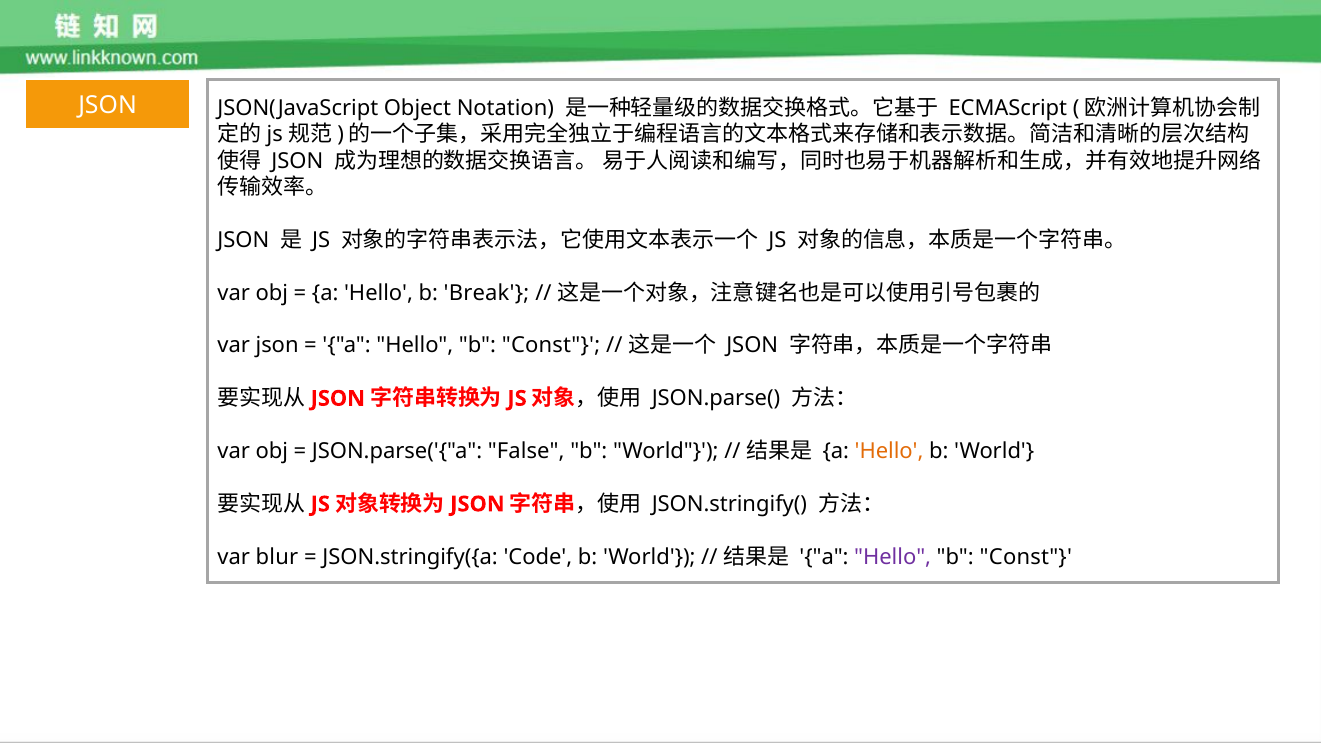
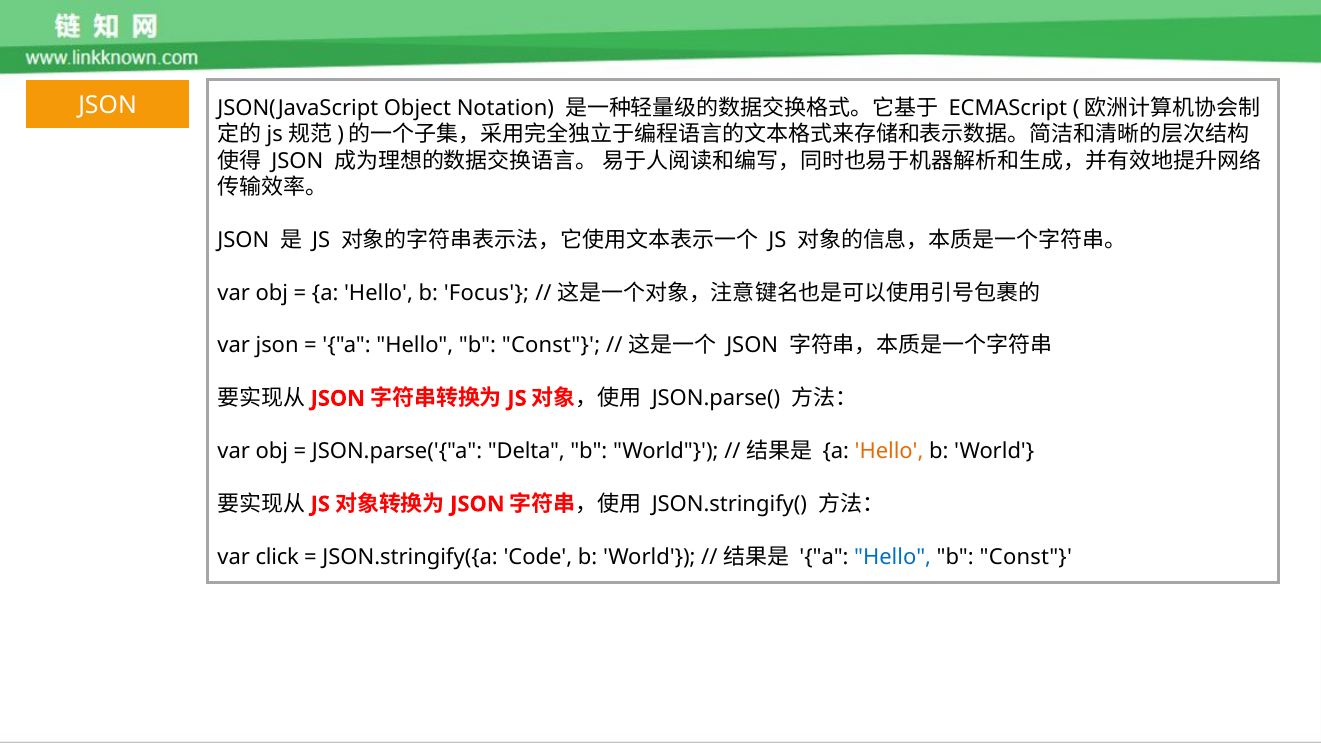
Break: Break -> Focus (486, 293)
False: False -> Delta (526, 451)
blur: blur -> click (277, 557)
Hello colour: purple -> blue (893, 557)
